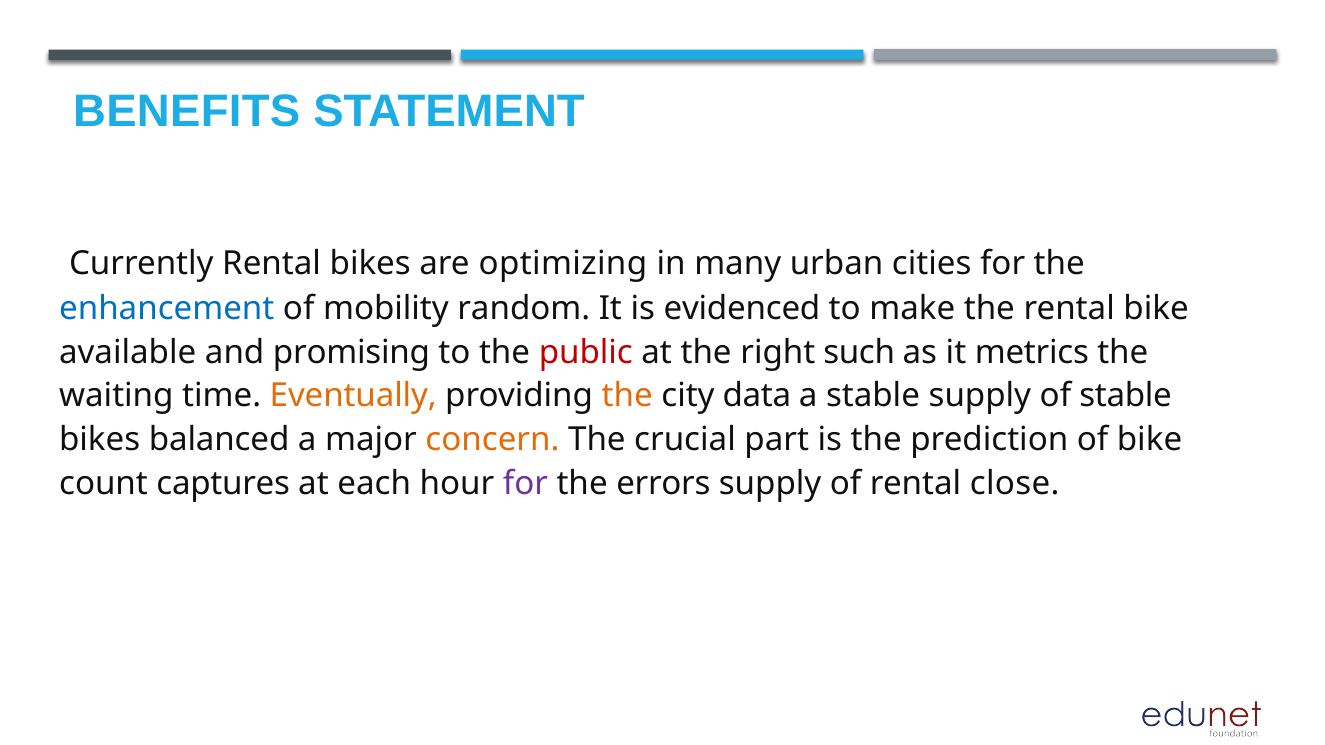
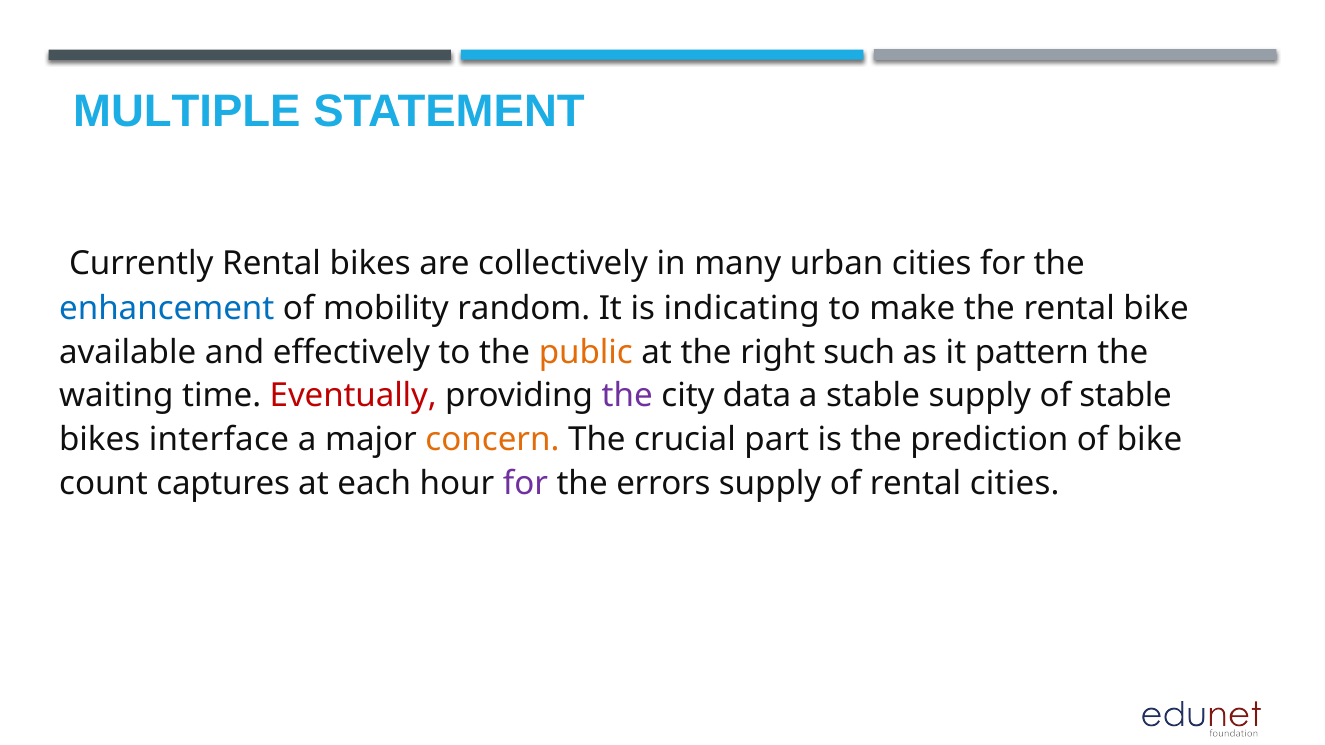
BENEFITS: BENEFITS -> MULTIPLE (187, 112)
optimizing: optimizing -> collectively (563, 264)
evidenced: evidenced -> indicating (742, 309)
promising: promising -> effectively (351, 353)
public colour: red -> orange (586, 353)
metrics: metrics -> pattern (1032, 353)
Eventually colour: orange -> red (353, 396)
the colour: orange -> purple (627, 396)
balanced: balanced -> interface (219, 440)
rental close: close -> cities (1015, 484)
